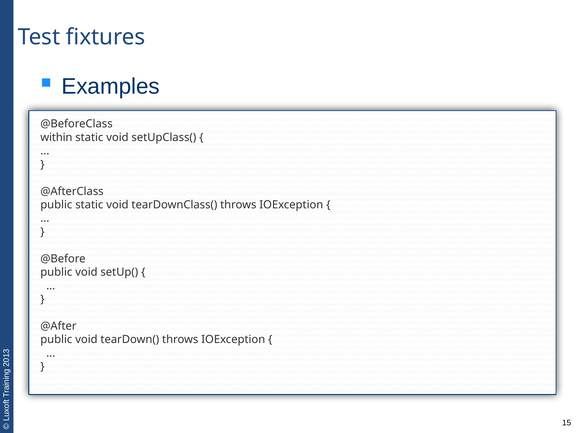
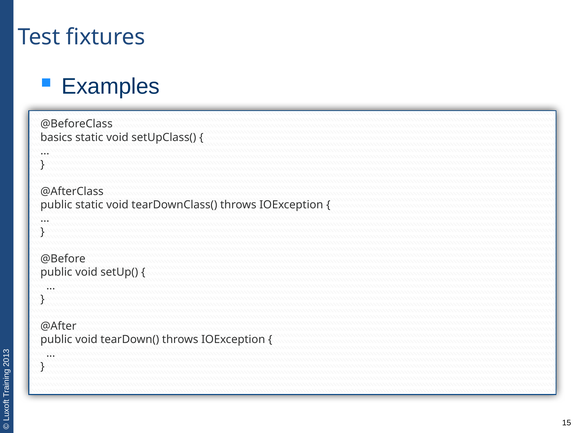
within: within -> basics (56, 137)
